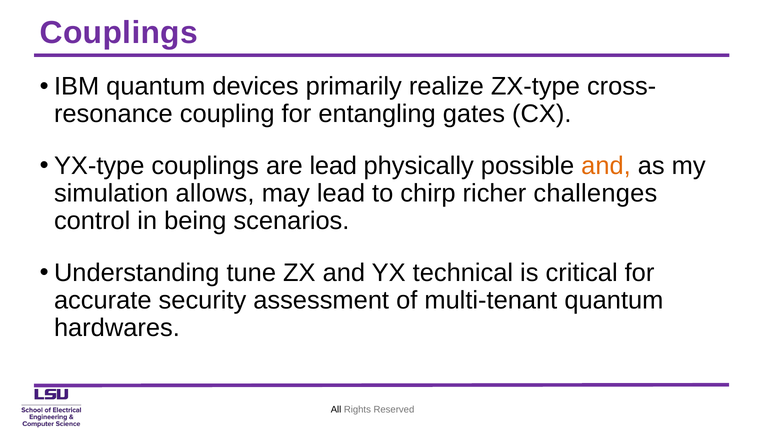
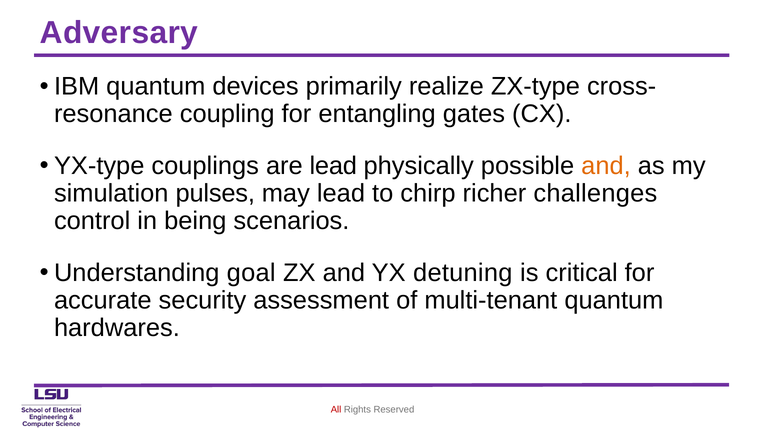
Couplings: Couplings -> Adversary (119, 33)
allows: allows -> pulses (215, 194)
tune: tune -> goal (251, 273)
technical: technical -> detuning (463, 273)
All colour: black -> red (336, 410)
